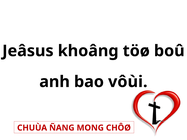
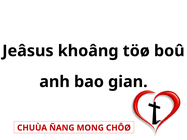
vôùi: vôùi -> gian (128, 82)
